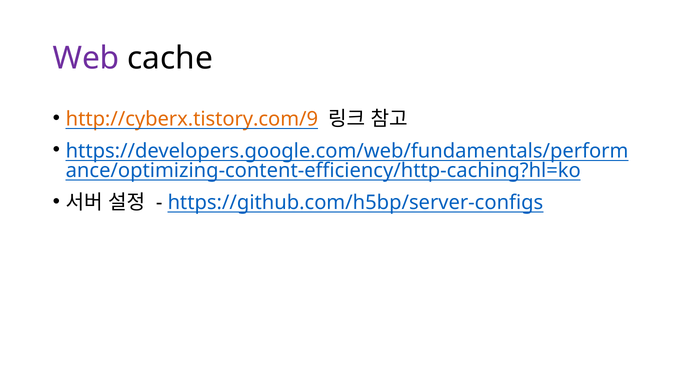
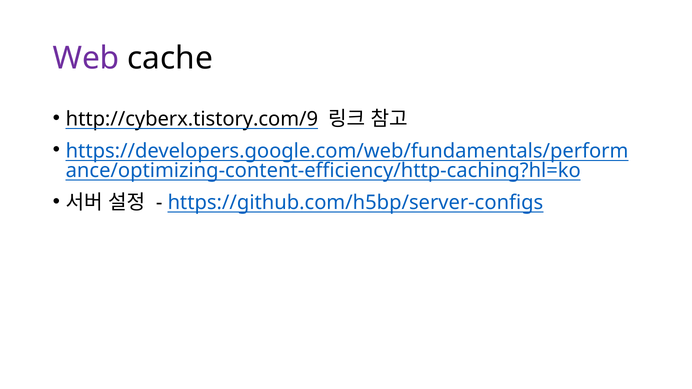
http://cyberx.tistory.com/9 colour: orange -> black (192, 119)
